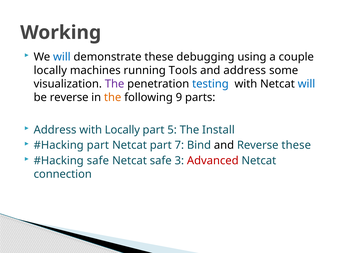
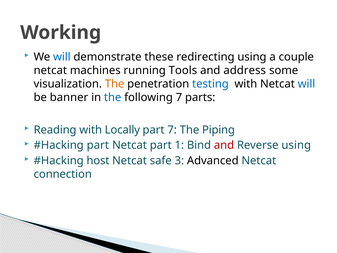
debugging: debugging -> redirecting (205, 57)
locally: locally -> netcat (50, 70)
The colour: purple -> orange (115, 84)
be reverse: reverse -> banner (69, 97)
the colour: orange -> blue (113, 97)
following 9: 9 -> 7 (179, 97)
Address: Address -> Reading (55, 130)
part 5: 5 -> 7 (172, 130)
Install: Install -> Piping (219, 130)
7: 7 -> 1 (179, 145)
and colour: black -> red (224, 145)
Reverse these: these -> using (296, 145)
safe: safe -> host (98, 160)
Advanced colour: red -> black (213, 160)
